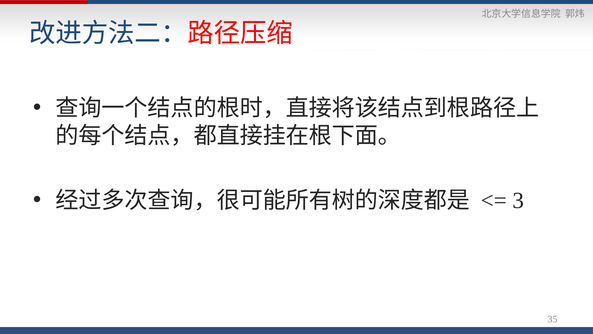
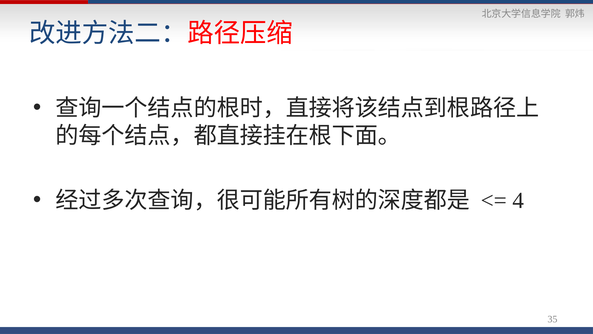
3: 3 -> 4 (518, 200)
